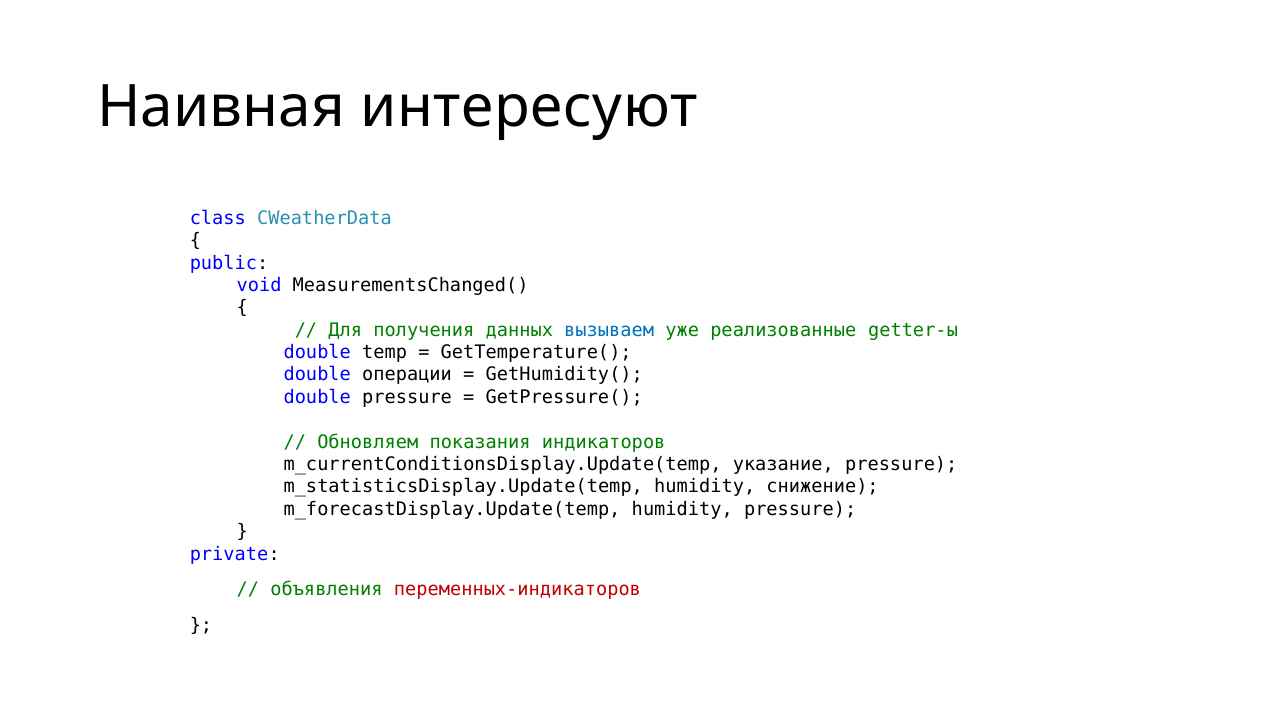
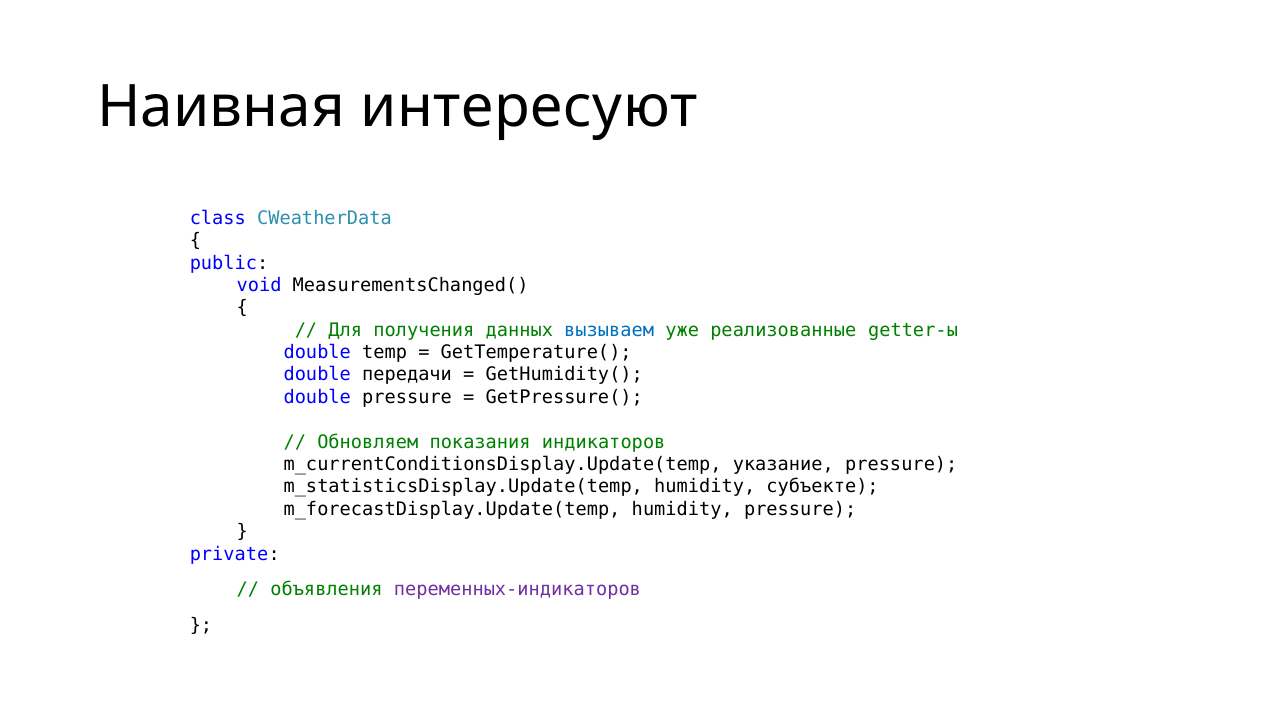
операции: операции -> передачи (407, 374)
снижение: снижение -> субъекте (823, 486)
переменных-индикаторов colour: red -> purple (517, 589)
